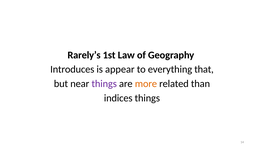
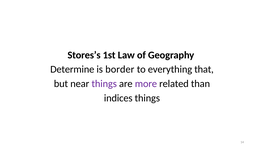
Rarely’s: Rarely’s -> Stores’s (84, 55)
Introduces: Introduces -> Determine (72, 69)
appear: appear -> border (120, 69)
more colour: orange -> purple (146, 83)
